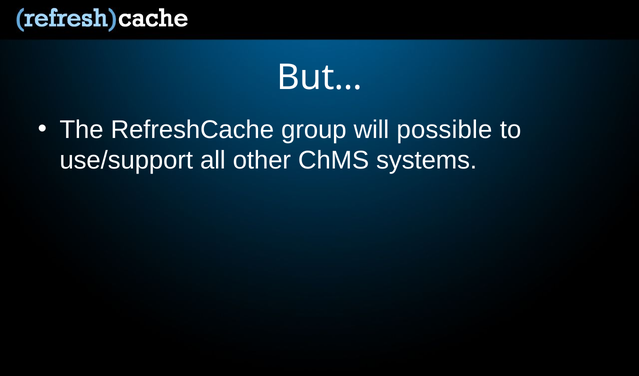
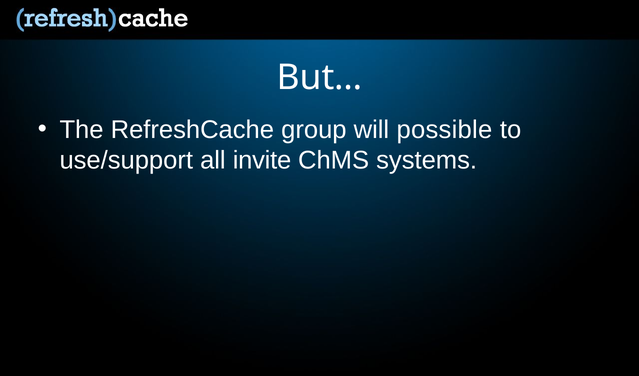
other: other -> invite (262, 160)
